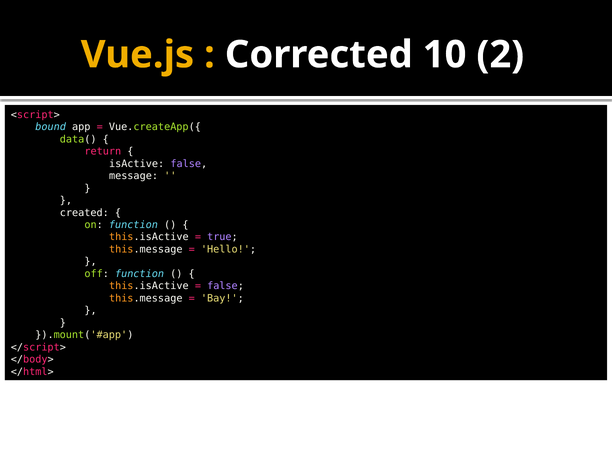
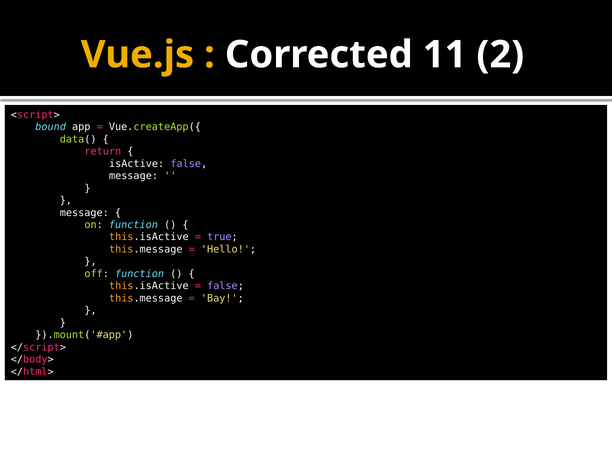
10: 10 -> 11 (445, 55)
created: created -> message (84, 213)
